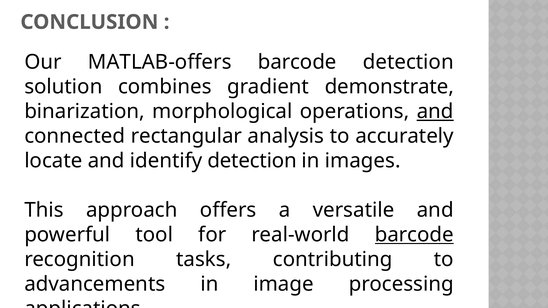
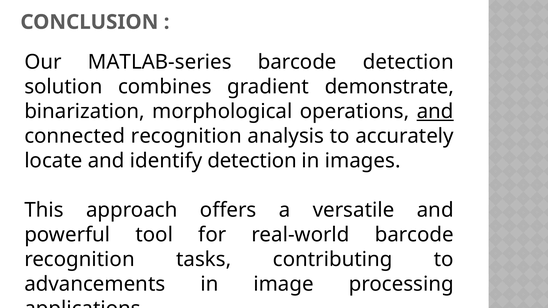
MATLAB-offers: MATLAB-offers -> MATLAB-series (160, 62)
connected rectangular: rectangular -> recognition (186, 136)
barcode underline: present -> none (414, 235)
